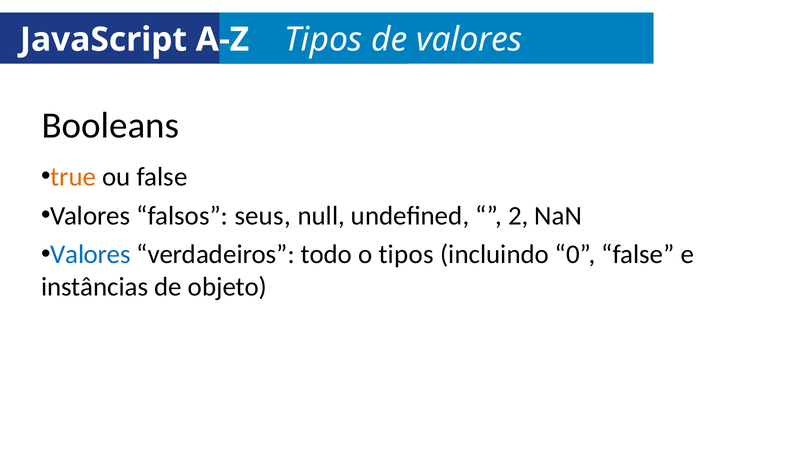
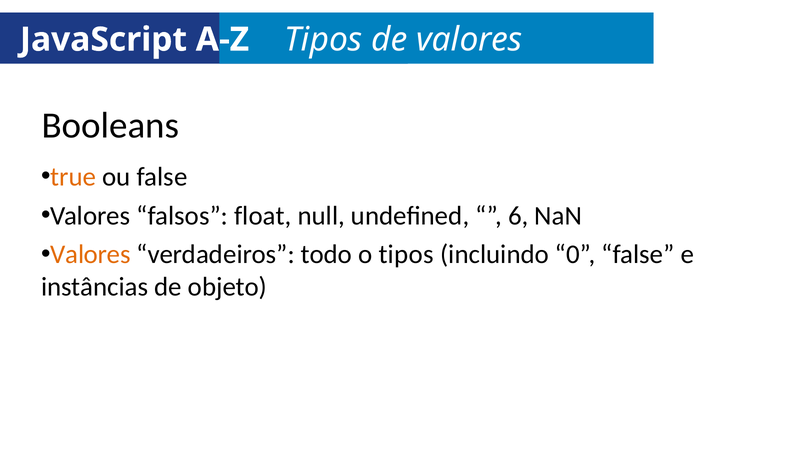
seus: seus -> float (263, 216)
2: 2 -> 6 (518, 216)
Valores colour: blue -> orange (90, 255)
